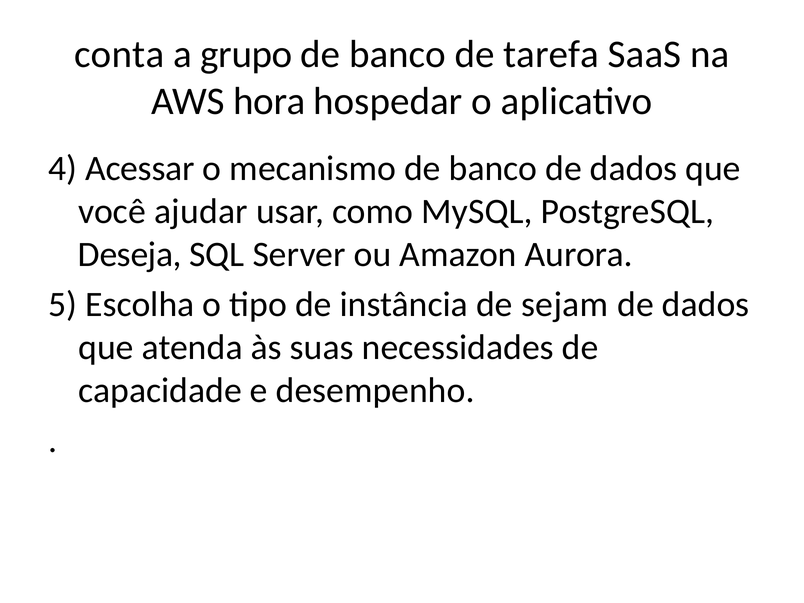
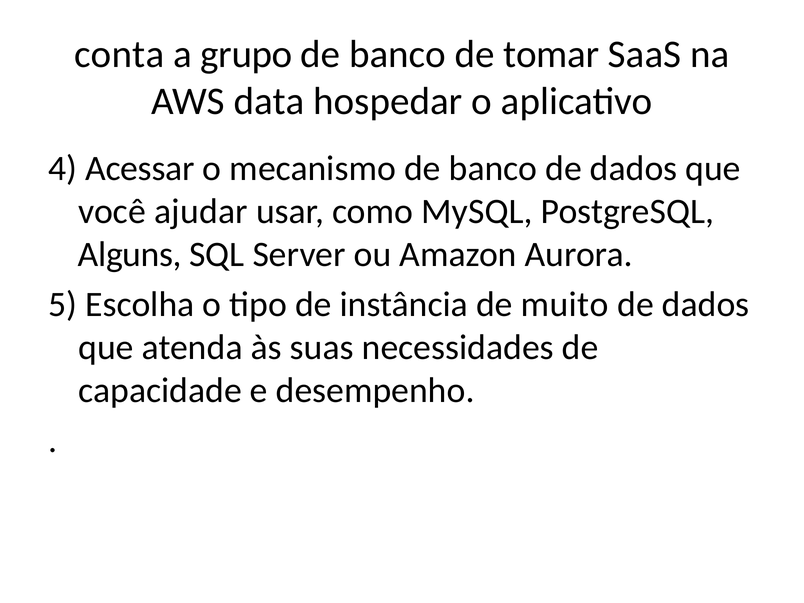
tarefa: tarefa -> tomar (551, 54)
hora: hora -> data (269, 101)
Deseja: Deseja -> Alguns (130, 255)
sejam: sejam -> muito (565, 305)
